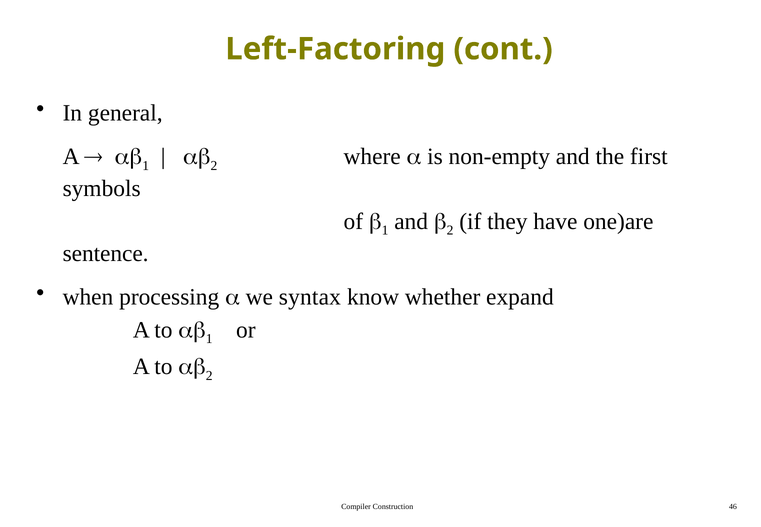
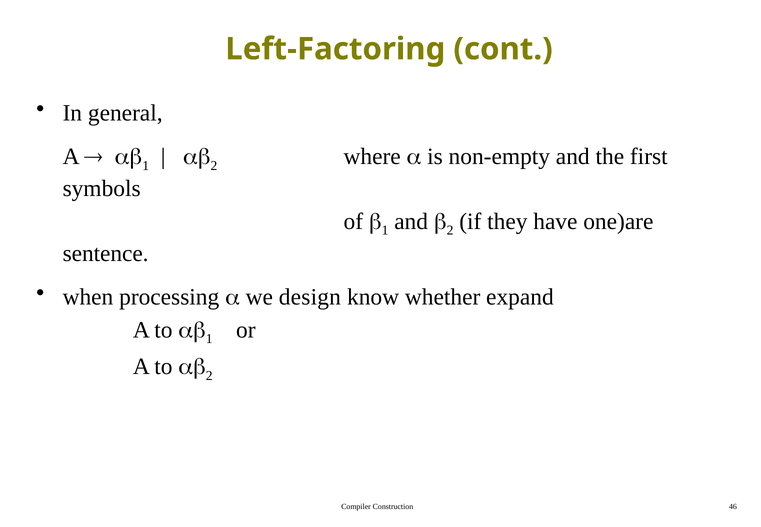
syntax: syntax -> design (310, 297)
